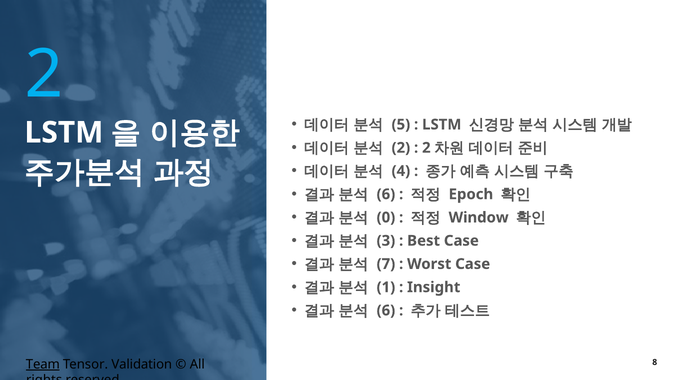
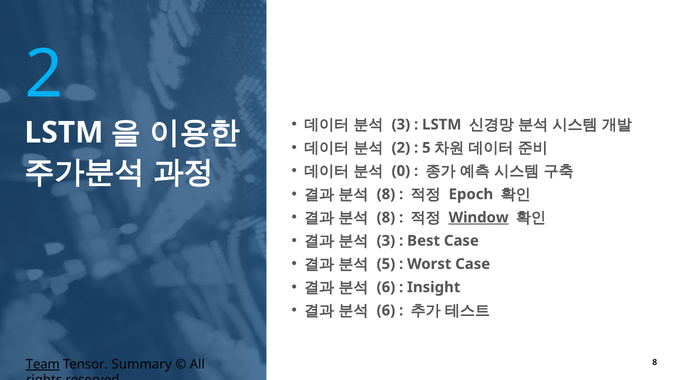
5: 5 -> 3 (401, 124)
2: 2 -> 5 (426, 148)
4: 4 -> 0 (401, 171)
6: 6 -> 8 (386, 194)
0: 0 -> 8 (386, 217)
Window underline: none -> present (479, 217)
7: 7 -> 5 (386, 264)
1: 1 -> 6 (386, 287)
Validation: Validation -> Summary (142, 364)
